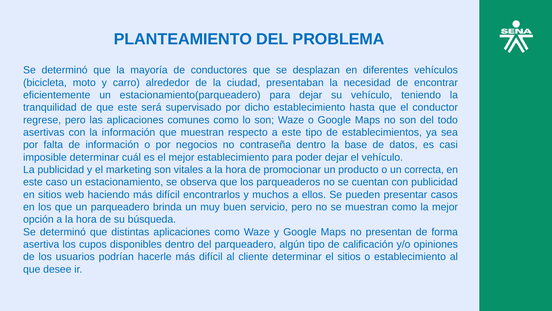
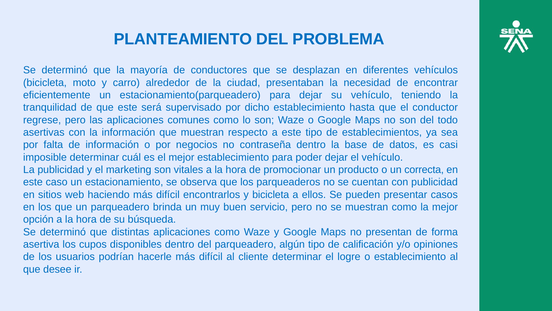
y muchos: muchos -> bicicleta (271, 194)
el sitios: sitios -> logre (349, 256)
